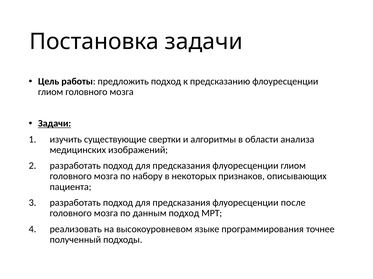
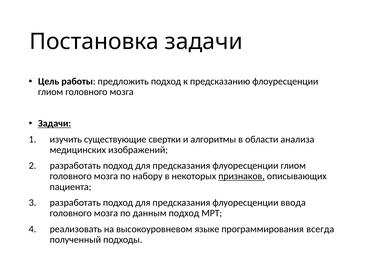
признаков underline: none -> present (242, 177)
после: после -> ввода (293, 203)
точнее: точнее -> всегда (320, 230)
